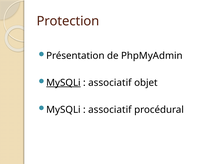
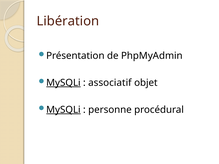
Protection: Protection -> Libération (68, 21)
MySQLi underline: none -> present (63, 110)
associatif: associatif -> personne (110, 110)
